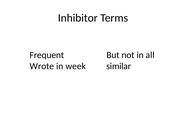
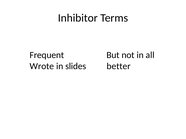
week: week -> slides (76, 66)
similar: similar -> better (119, 66)
